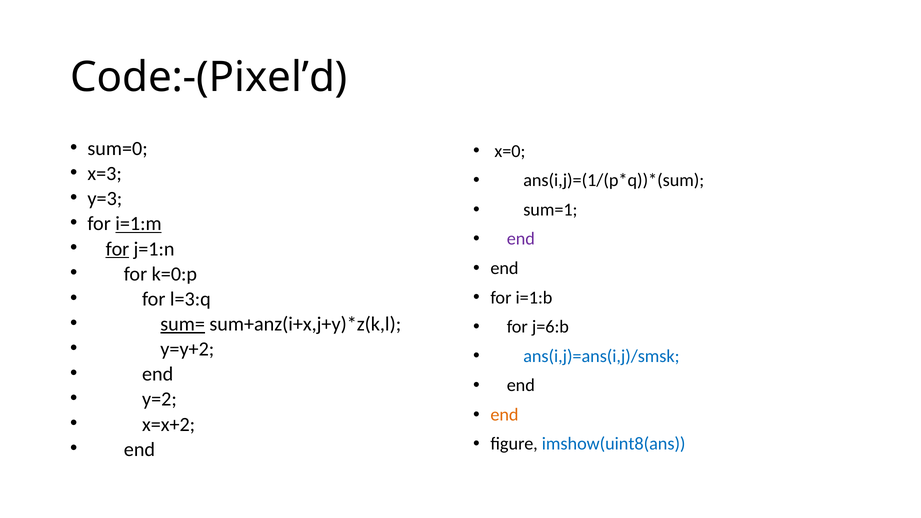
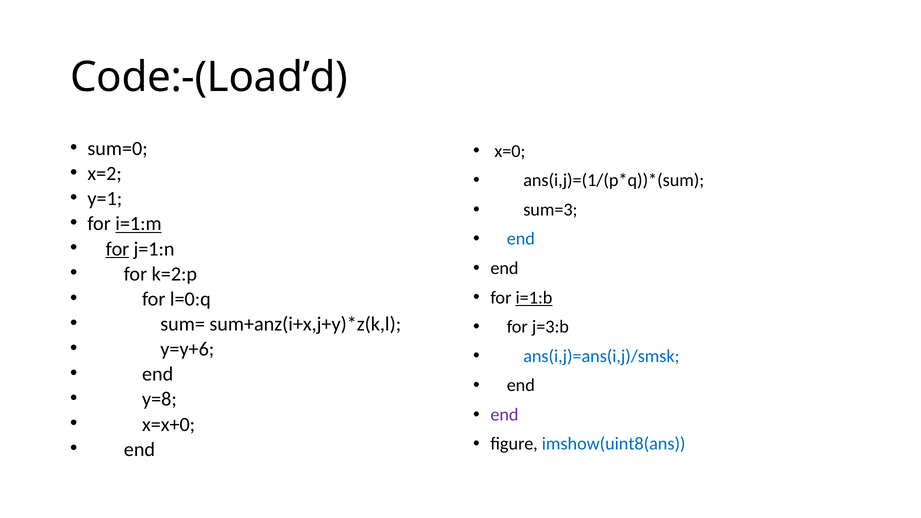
Code:-(Pixel’d: Code:-(Pixel’d -> Code:-(Load’d (209, 77)
x=3: x=3 -> x=2 (105, 174)
y=3: y=3 -> y=1 (105, 199)
sum=1: sum=1 -> sum=3 (550, 210)
end colour: purple -> blue (521, 239)
k=0:p: k=0:p -> k=2:p (174, 274)
l=3:q: l=3:q -> l=0:q (190, 299)
i=1:b underline: none -> present (534, 298)
sum= underline: present -> none (183, 324)
j=6:b: j=6:b -> j=3:b (550, 327)
y=y+2: y=y+2 -> y=y+6 (187, 349)
y=2: y=2 -> y=8 (159, 399)
end colour: orange -> purple (504, 415)
x=x+2: x=x+2 -> x=x+0 (169, 424)
